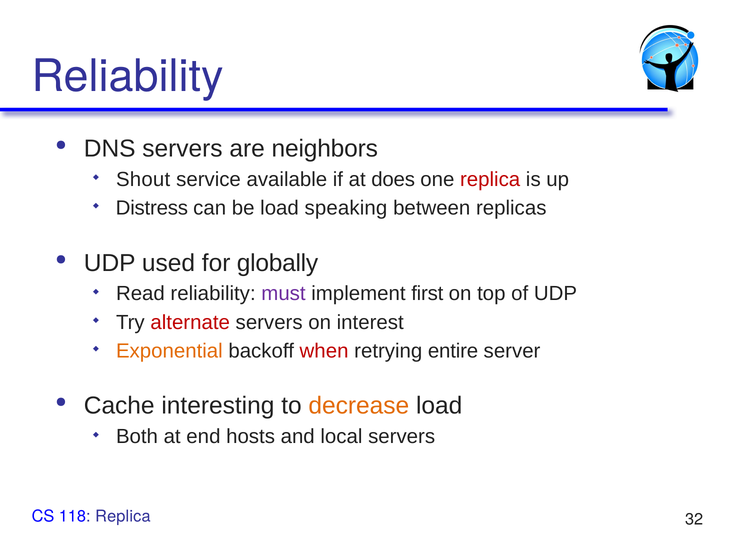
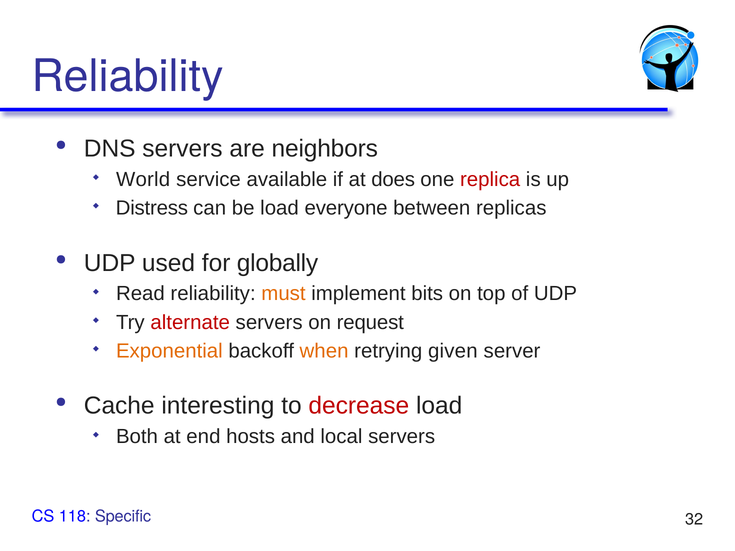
Shout: Shout -> World (143, 179)
speaking: speaking -> everyone (346, 208)
must colour: purple -> orange (283, 294)
first: first -> bits (427, 294)
interest: interest -> request (370, 322)
when colour: red -> orange (324, 351)
entire: entire -> given (453, 351)
decrease colour: orange -> red (359, 406)
118 Replica: Replica -> Specific (123, 517)
